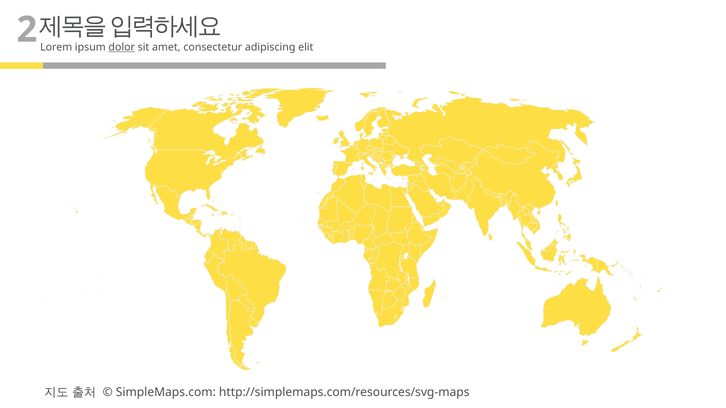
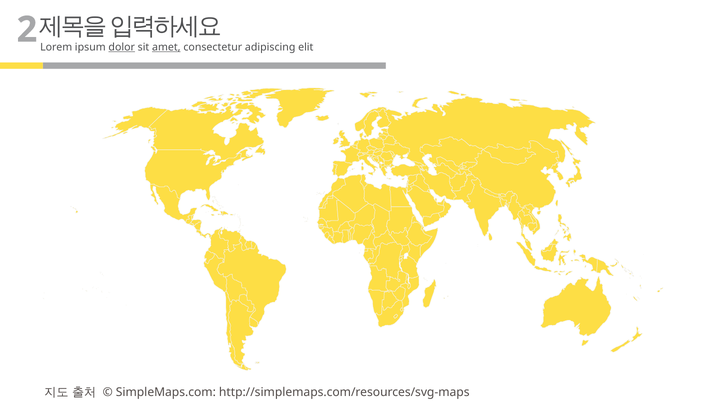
amet underline: none -> present (166, 47)
